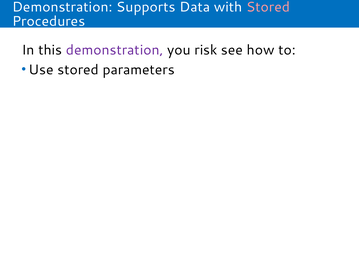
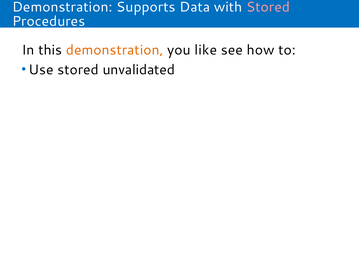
demonstration colour: purple -> orange (115, 50)
risk: risk -> like (206, 50)
parameters: parameters -> unvalidated (139, 70)
